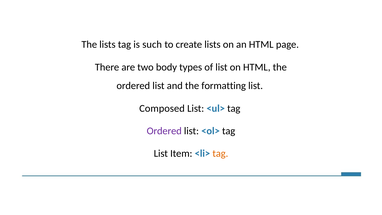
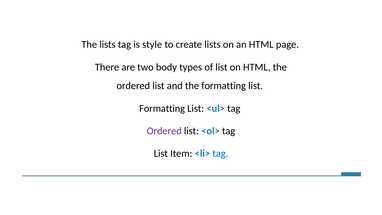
such: such -> style (152, 44)
Composed: Composed -> Formatting (162, 108)
tag colour: orange -> blue (220, 153)
